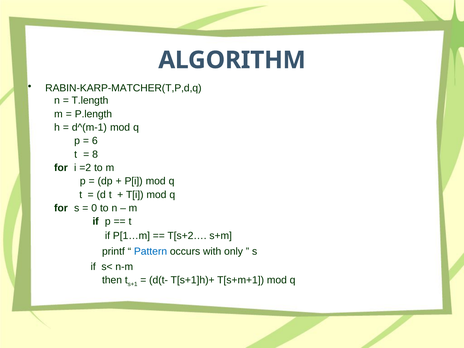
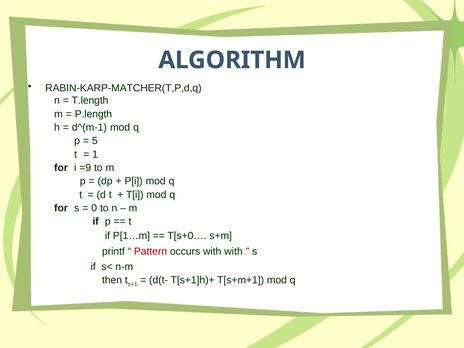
6: 6 -> 5 (95, 141)
8: 8 -> 1 (95, 154)
=2: =2 -> =9 (85, 168)
T[s+2…: T[s+2… -> T[s+0… (187, 236)
Pattern colour: blue -> red (151, 251)
with only: only -> with (233, 251)
